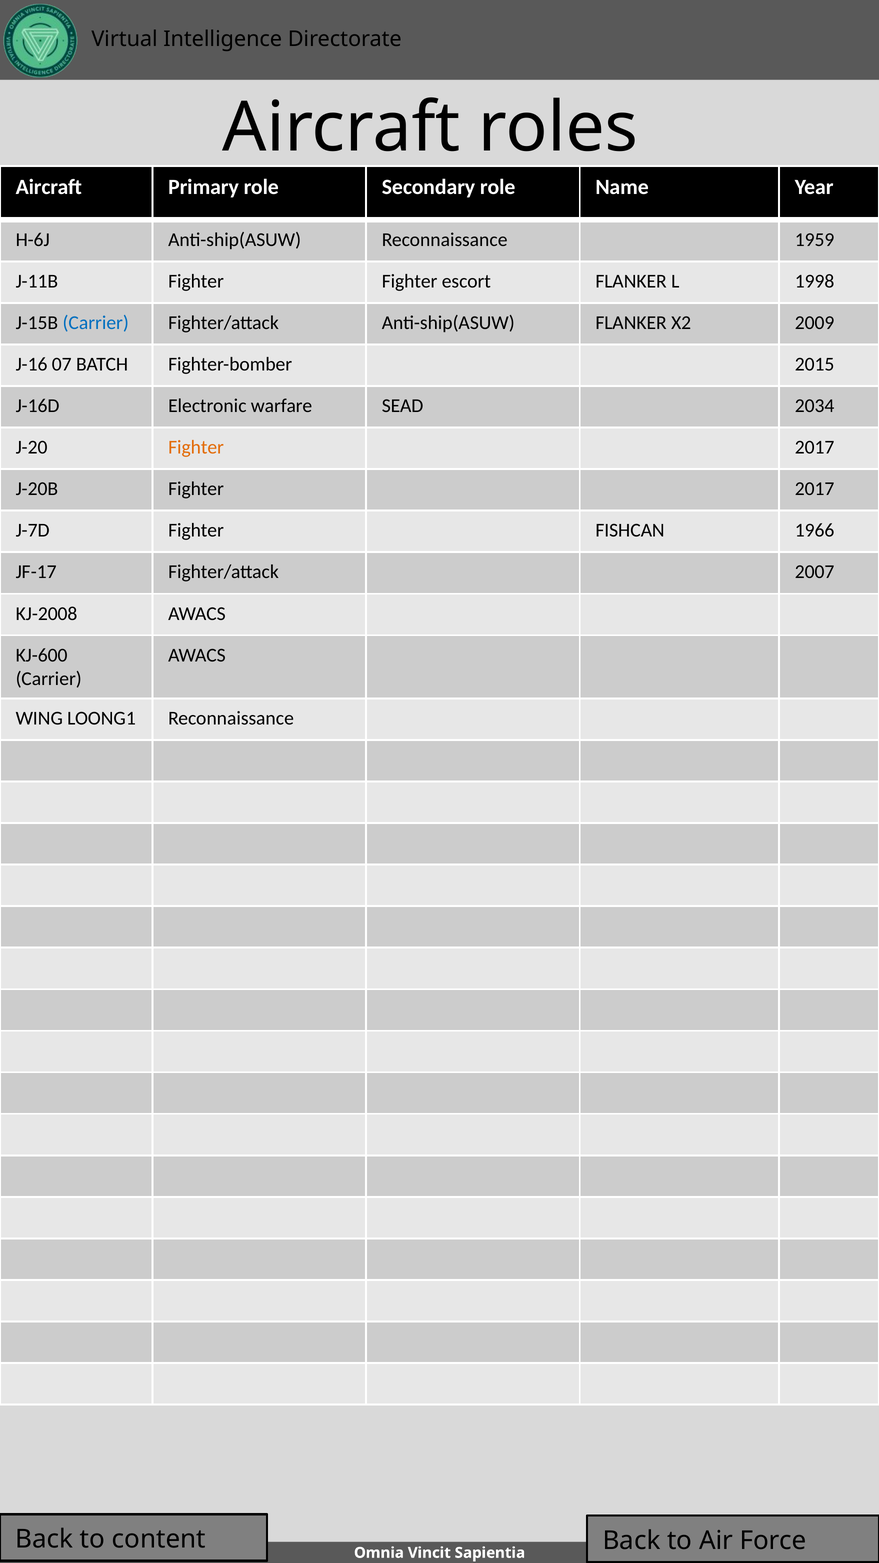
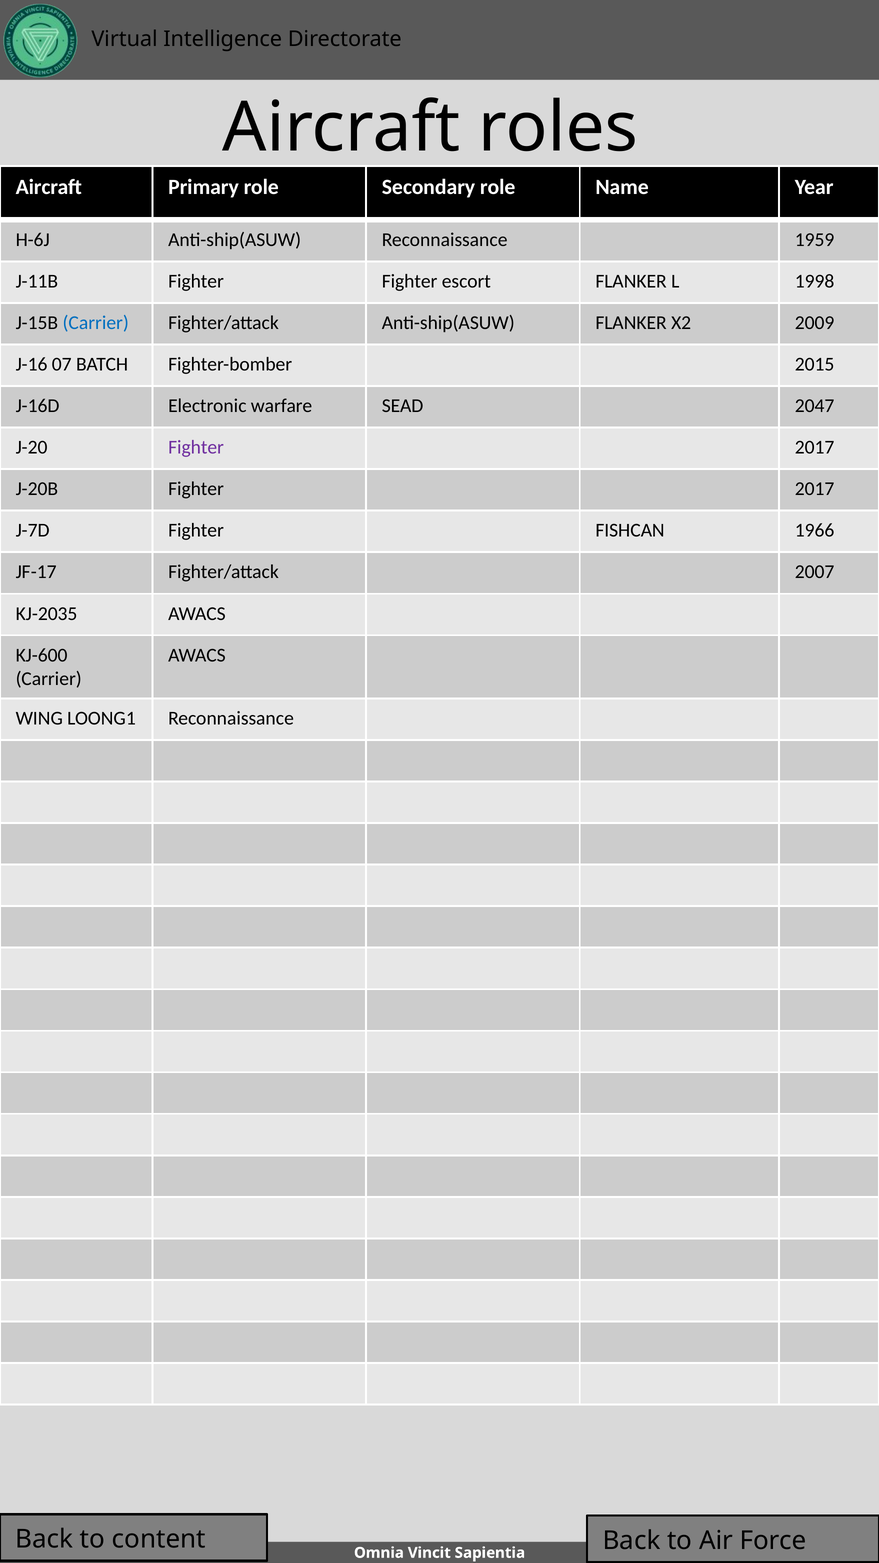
2034: 2034 -> 2047 (815, 406)
Fighter colour: orange -> purple (196, 447)
KJ-2008: KJ-2008 -> KJ-2035 (47, 613)
